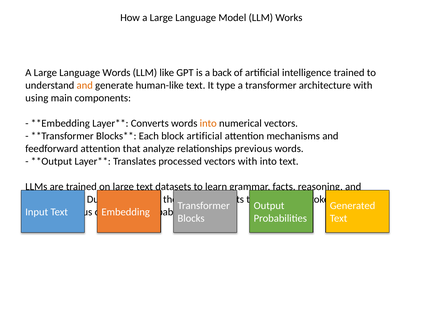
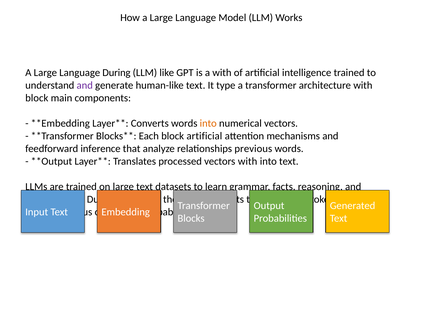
Language Words: Words -> During (116, 73)
a back: back -> with (222, 73)
and colour: orange -> purple (85, 85)
using: using -> block (37, 98)
feedforward attention: attention -> inference (101, 149)
